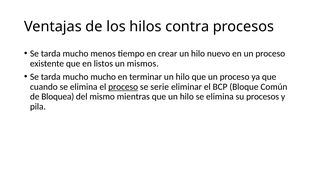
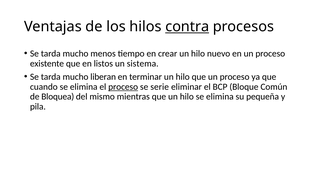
contra underline: none -> present (187, 27)
mismos: mismos -> sistema (143, 63)
mucho mucho: mucho -> liberan (103, 77)
su procesos: procesos -> pequeña (263, 97)
